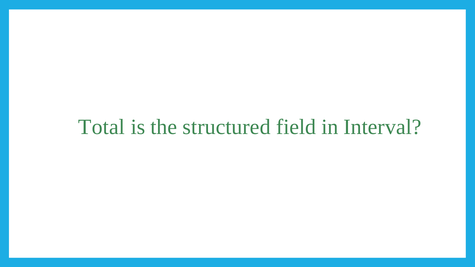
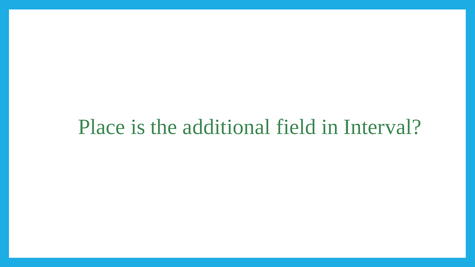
Total: Total -> Place (102, 127)
structured: structured -> additional (227, 127)
